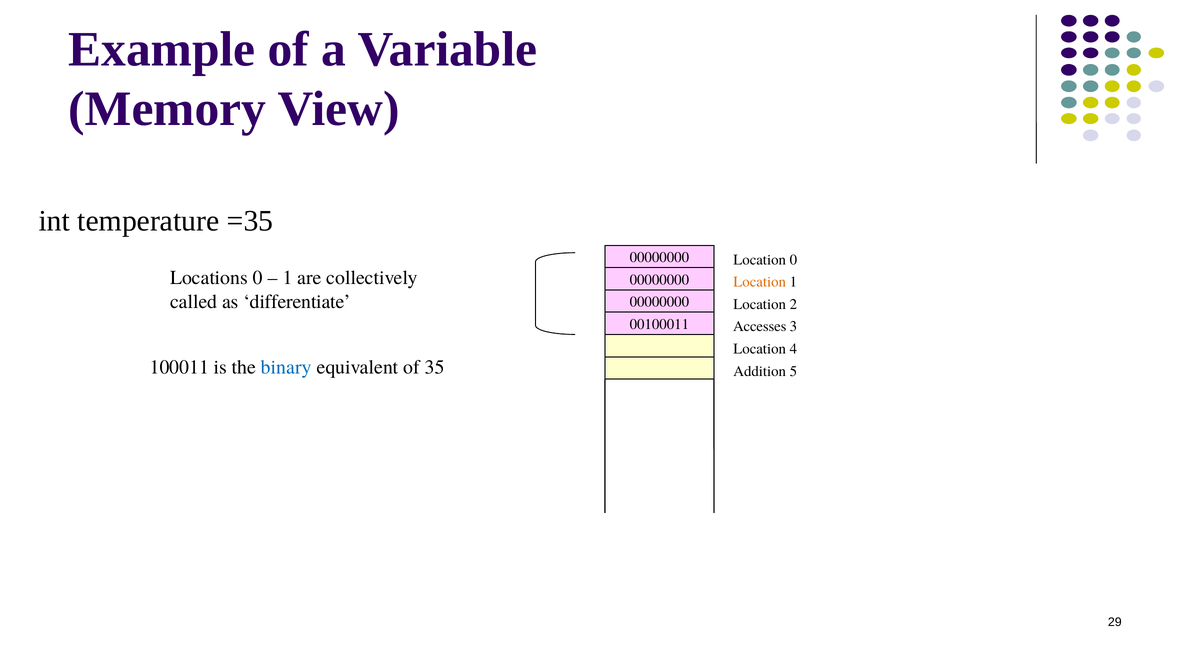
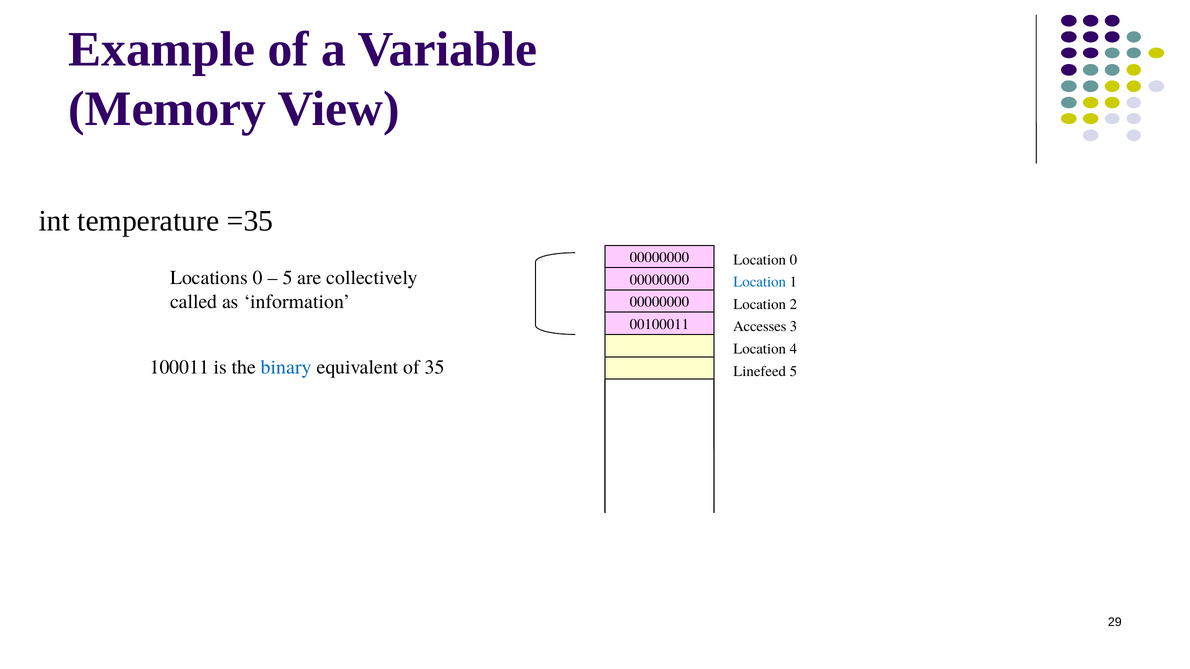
1: 1 -> 5 (288, 278)
Location colour: orange -> blue (760, 282)
differentiate: differentiate -> information (297, 302)
Addition: Addition -> Linefeed (760, 371)
